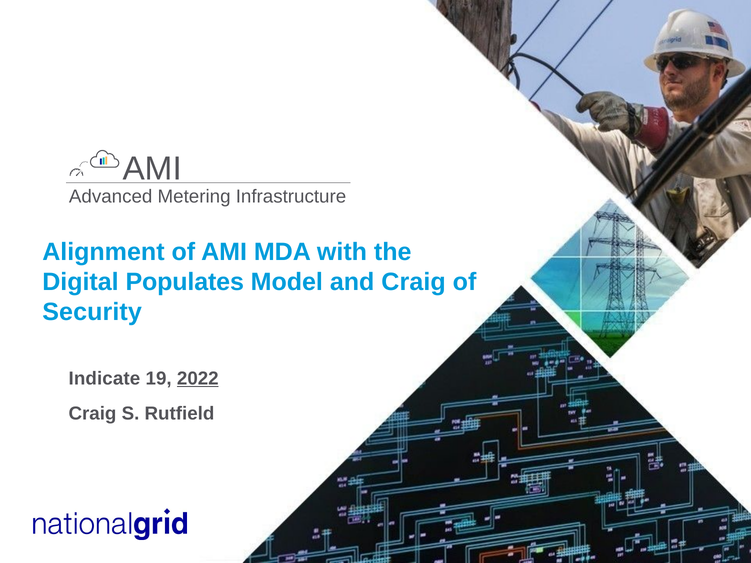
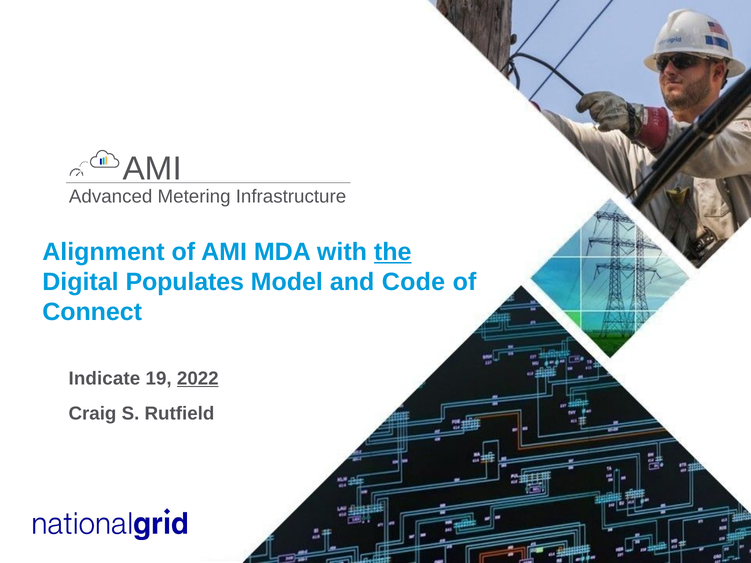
the underline: none -> present (393, 252)
and Craig: Craig -> Code (413, 282)
Security: Security -> Connect (92, 312)
